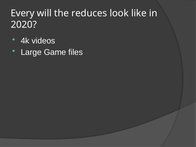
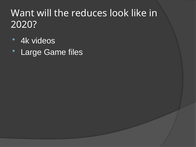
Every: Every -> Want (23, 13)
